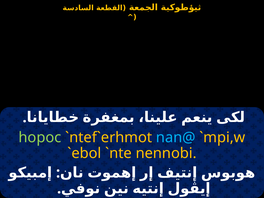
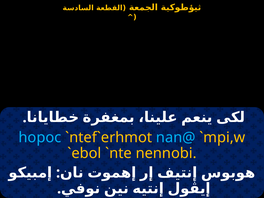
hopoc colour: light green -> light blue (40, 137)
